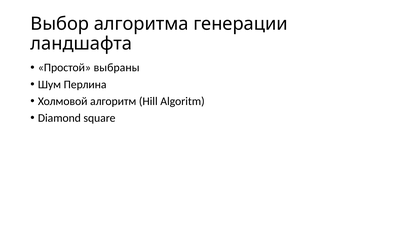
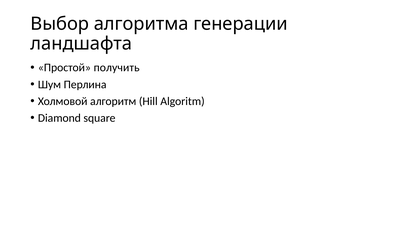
выбраны: выбраны -> получить (117, 67)
